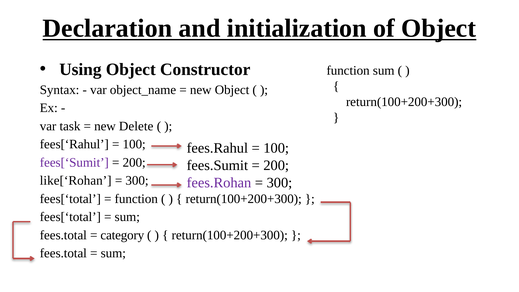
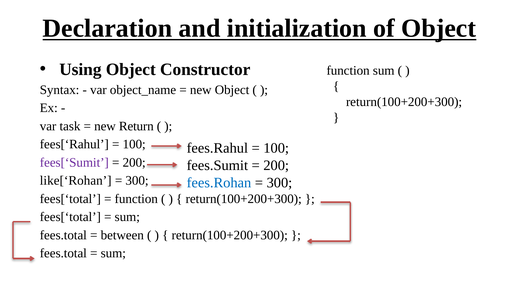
Delete: Delete -> Return (136, 126)
fees.Rohan colour: purple -> blue (219, 183)
category: category -> between (122, 235)
